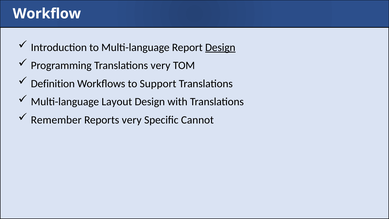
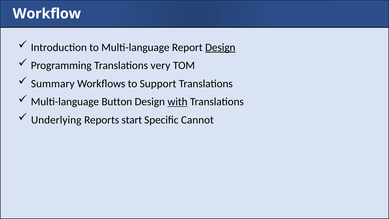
Definition: Definition -> Summary (53, 84)
Layout: Layout -> Button (117, 102)
with underline: none -> present (178, 102)
Remember: Remember -> Underlying (56, 120)
Reports very: very -> start (132, 120)
